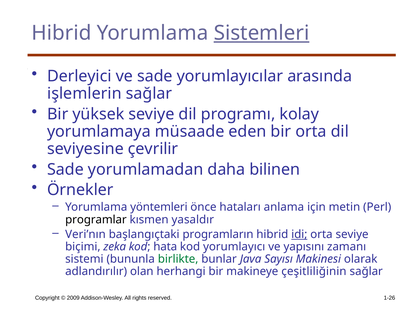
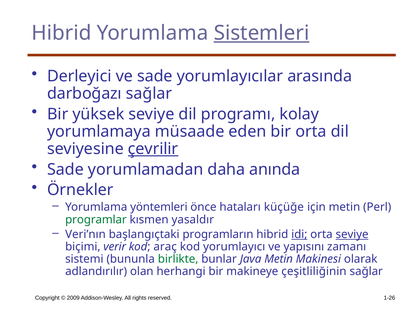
işlemlerin: işlemlerin -> darboğazı (84, 93)
çevrilir underline: none -> present (153, 149)
bilinen: bilinen -> anında (275, 169)
anlama: anlama -> küçüğe (284, 207)
programlar colour: black -> green (96, 219)
seviye underline: none -> present (352, 234)
zeka: zeka -> verir (115, 246)
hata: hata -> araç (165, 246)
Java Sayısı: Sayısı -> Metin (279, 259)
